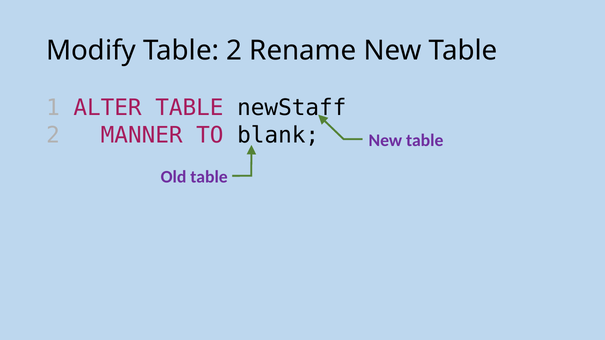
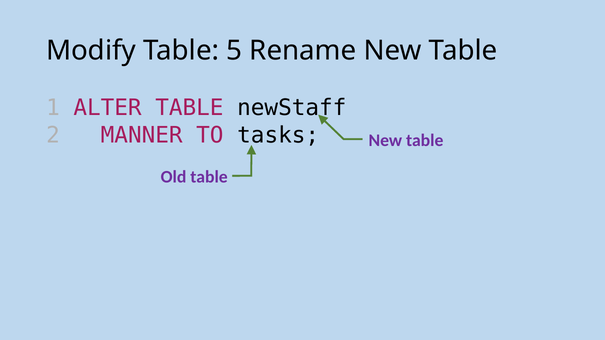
Table 2: 2 -> 5 (234, 51)
blank: blank -> tasks (278, 135)
